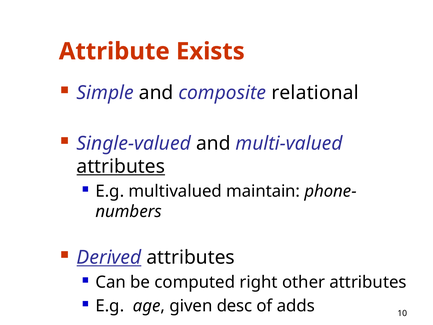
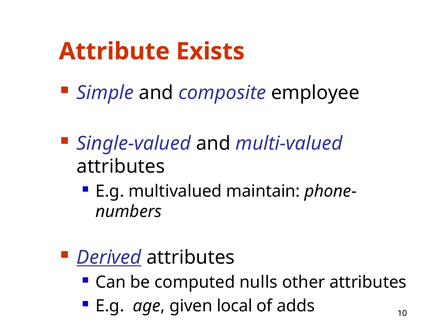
relational: relational -> employee (315, 93)
attributes underline: present -> none (121, 166)
right: right -> nulls (258, 282)
desc: desc -> local (235, 306)
